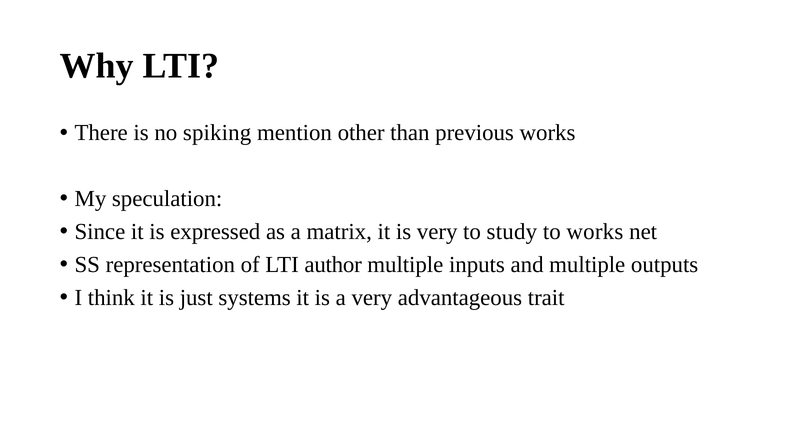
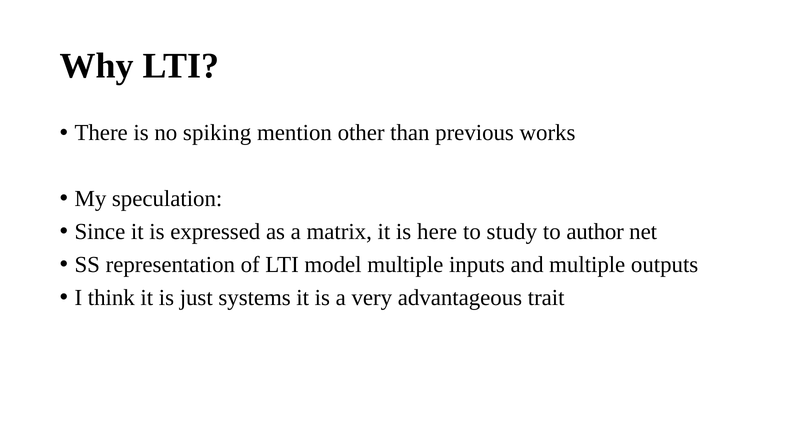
is very: very -> here (437, 231)
to works: works -> author (595, 231)
author: author -> model (333, 264)
